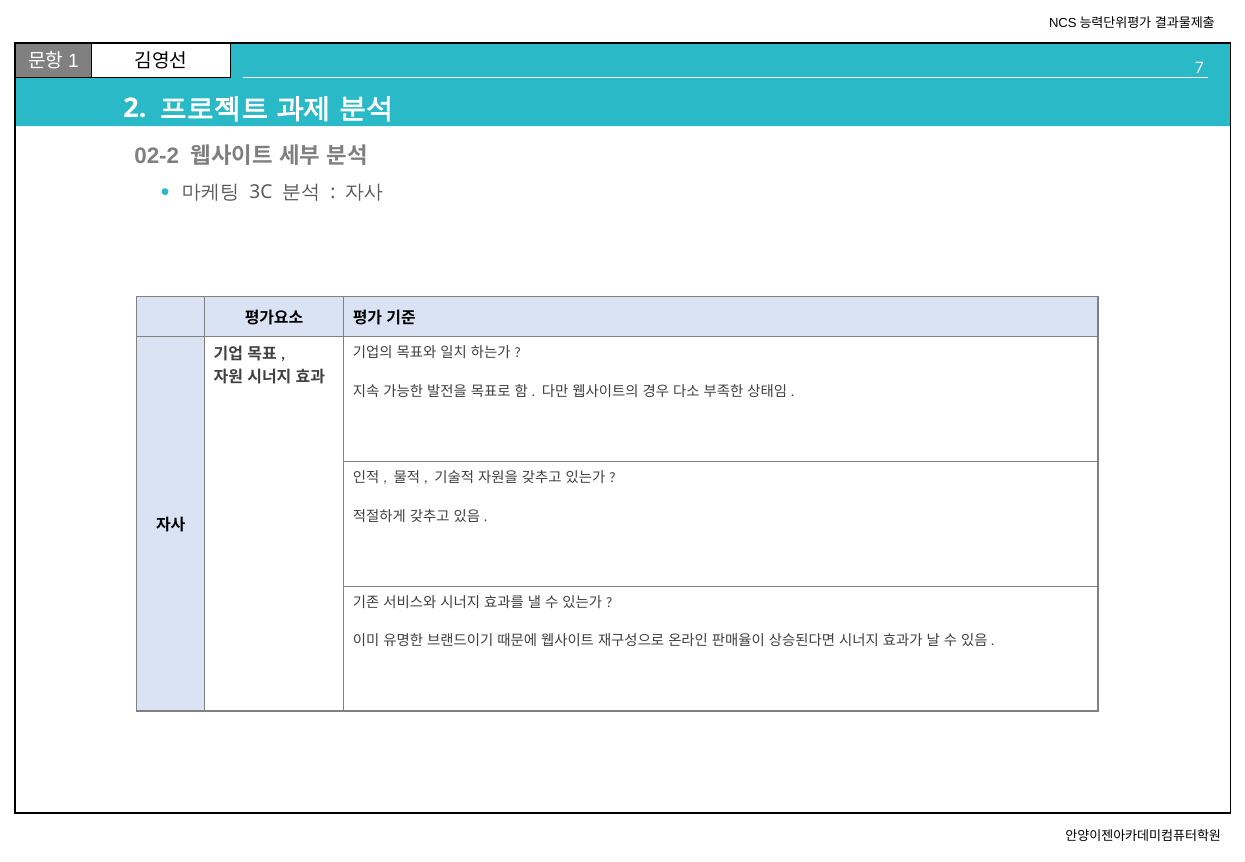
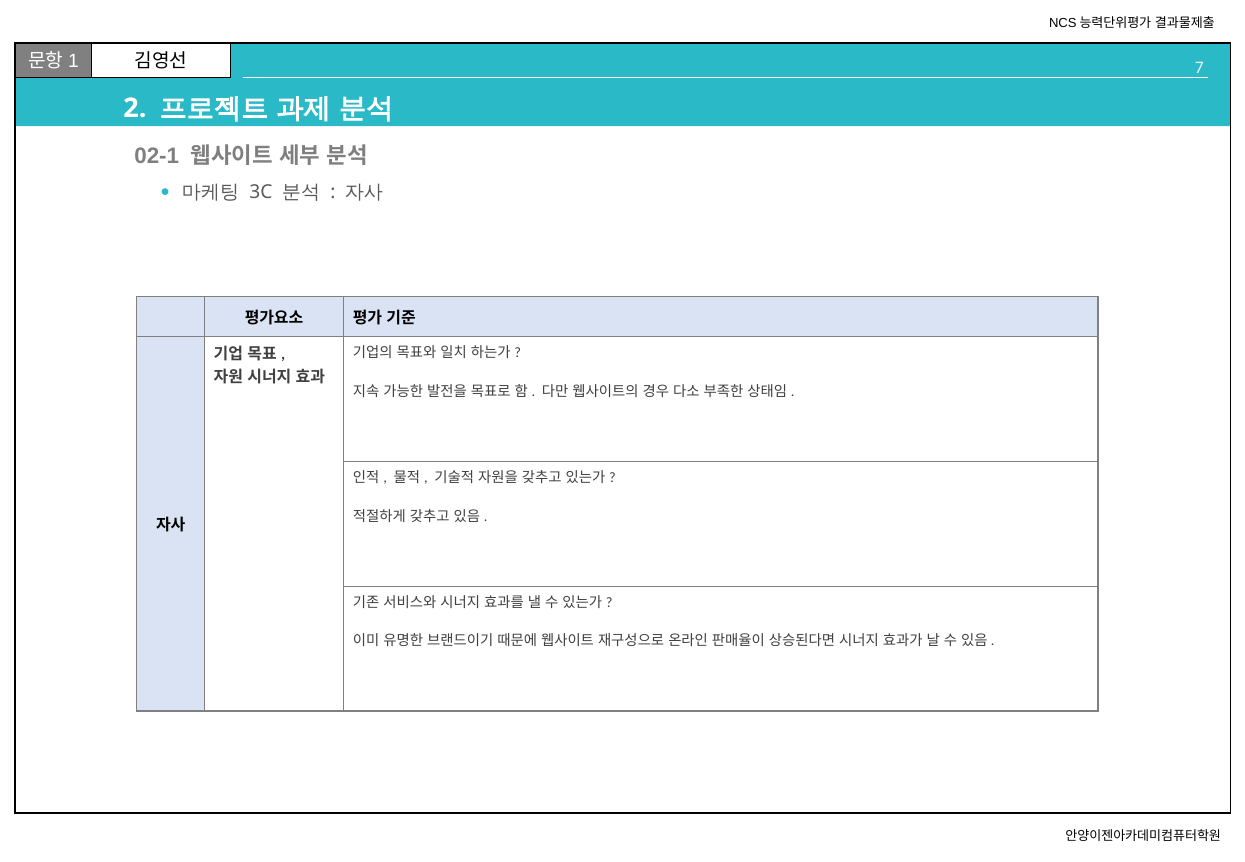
02-2: 02-2 -> 02-1 (157, 156)
